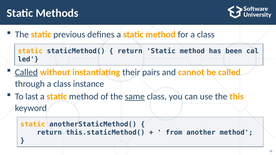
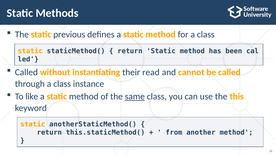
Called underline: present -> none (26, 72)
pairs: pairs -> read (151, 72)
last: last -> like (32, 97)
